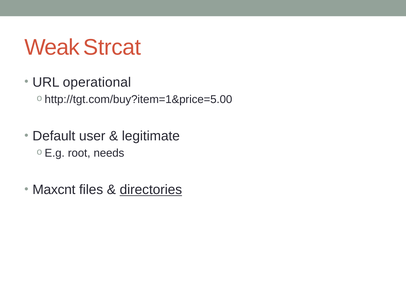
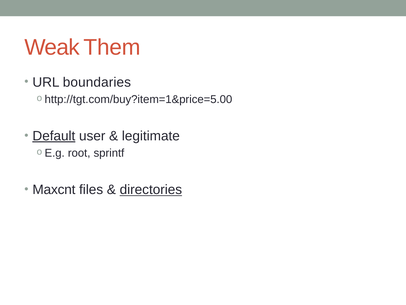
Strcat: Strcat -> Them (112, 47)
operational: operational -> boundaries (97, 82)
Default underline: none -> present (54, 136)
needs: needs -> sprintf (109, 153)
